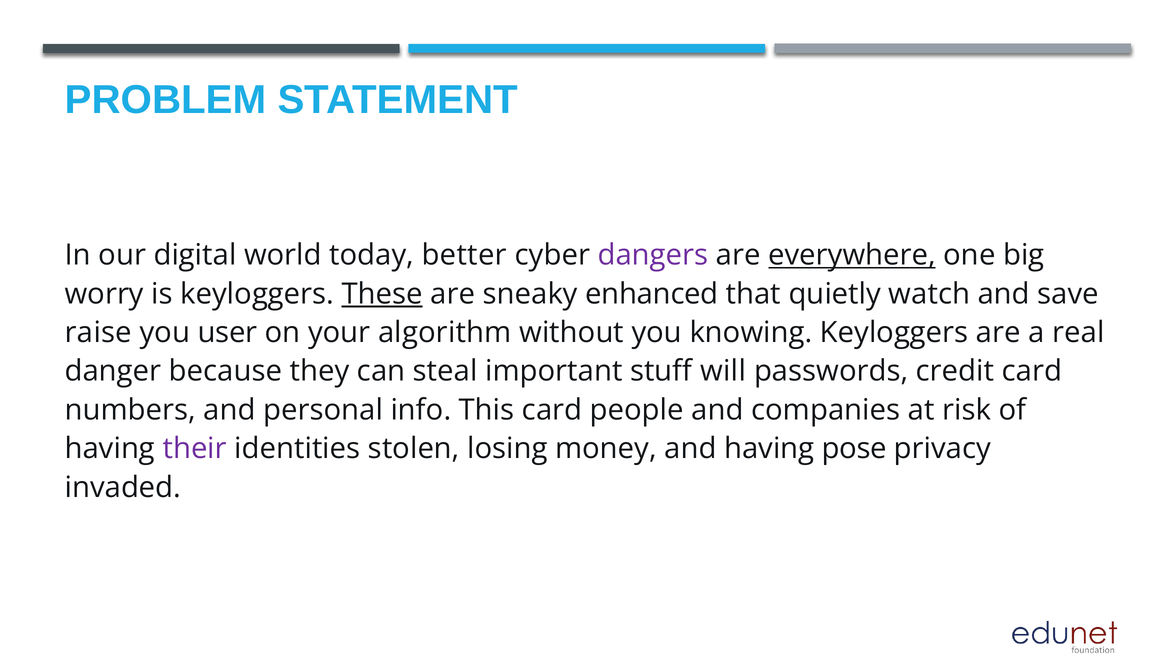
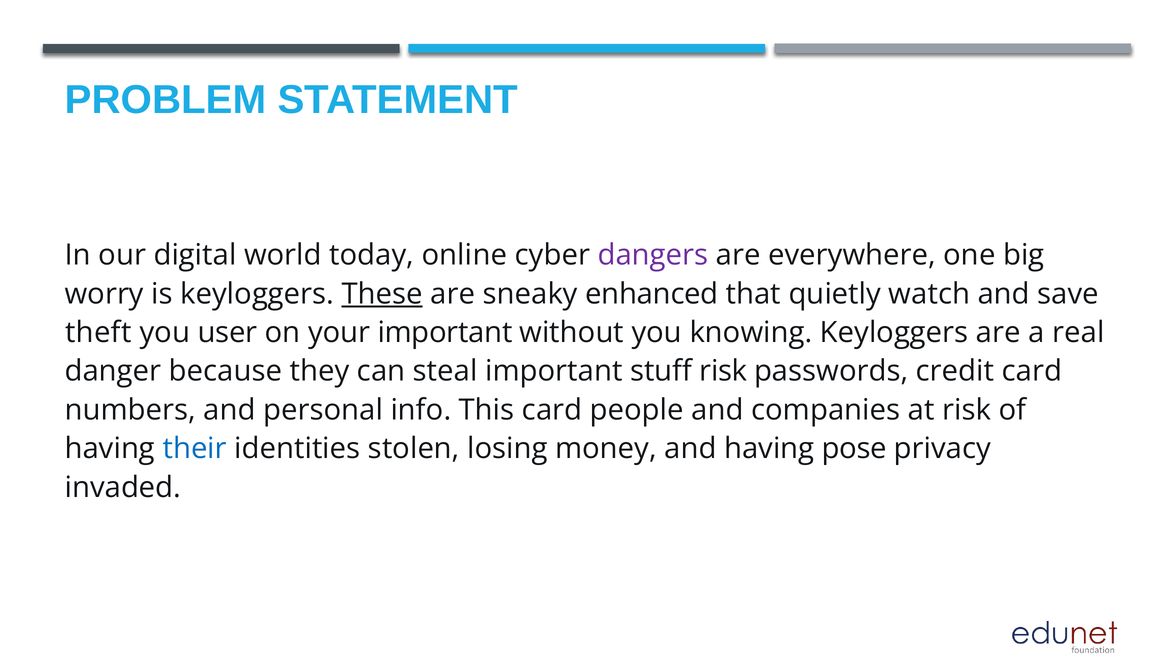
better: better -> online (464, 255)
everywhere underline: present -> none (852, 255)
raise: raise -> theft (98, 333)
your algorithm: algorithm -> important (445, 333)
stuff will: will -> risk (723, 372)
their colour: purple -> blue (195, 449)
